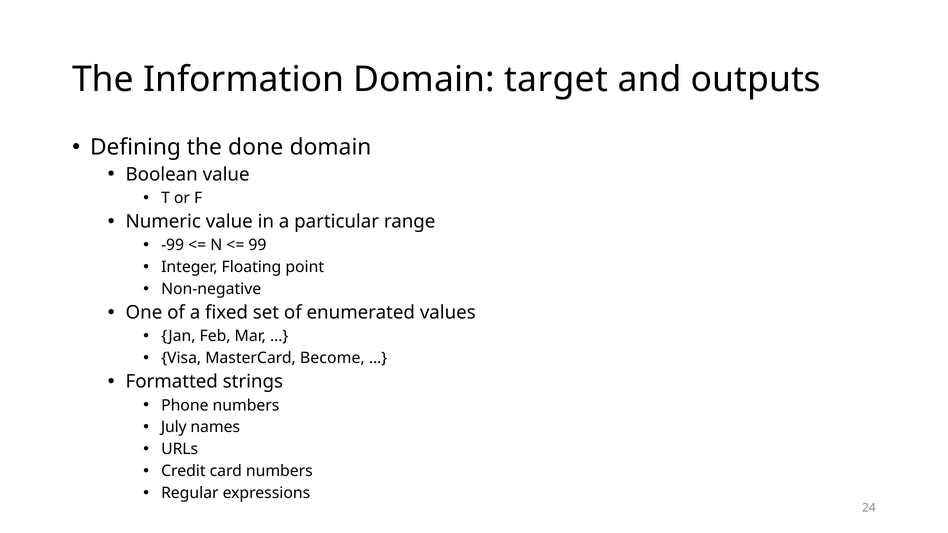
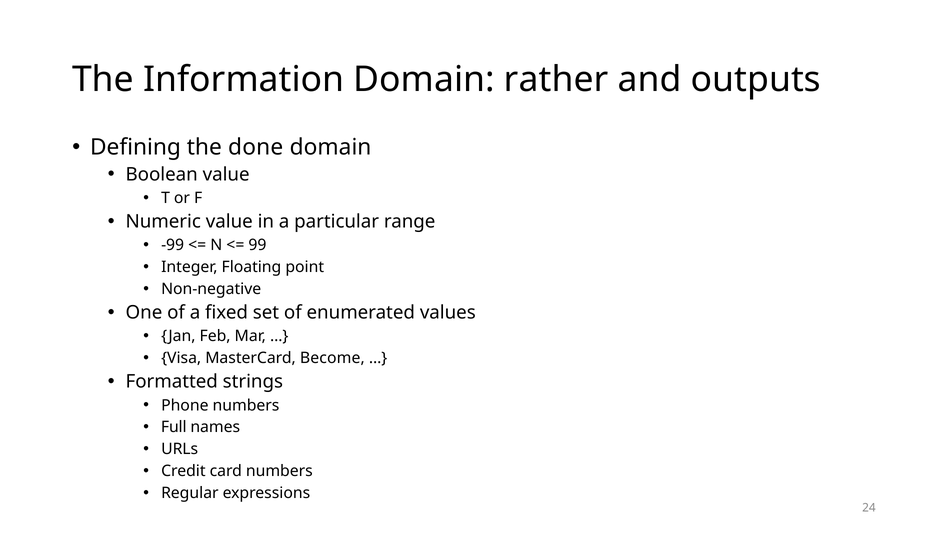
target: target -> rather (556, 80)
July: July -> Full (174, 427)
